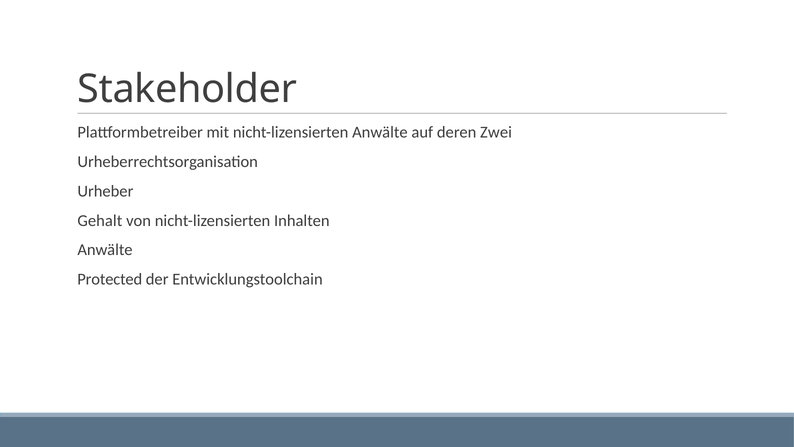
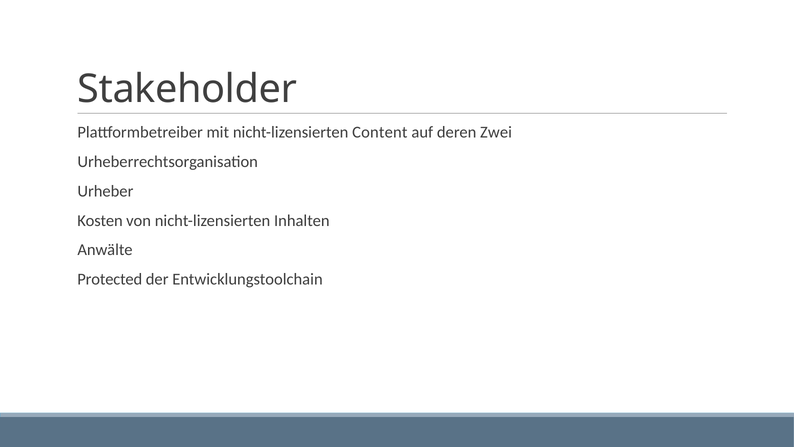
nicht-lizensierten Anwälte: Anwälte -> Content (380, 132)
Gehalt: Gehalt -> Kosten (100, 220)
